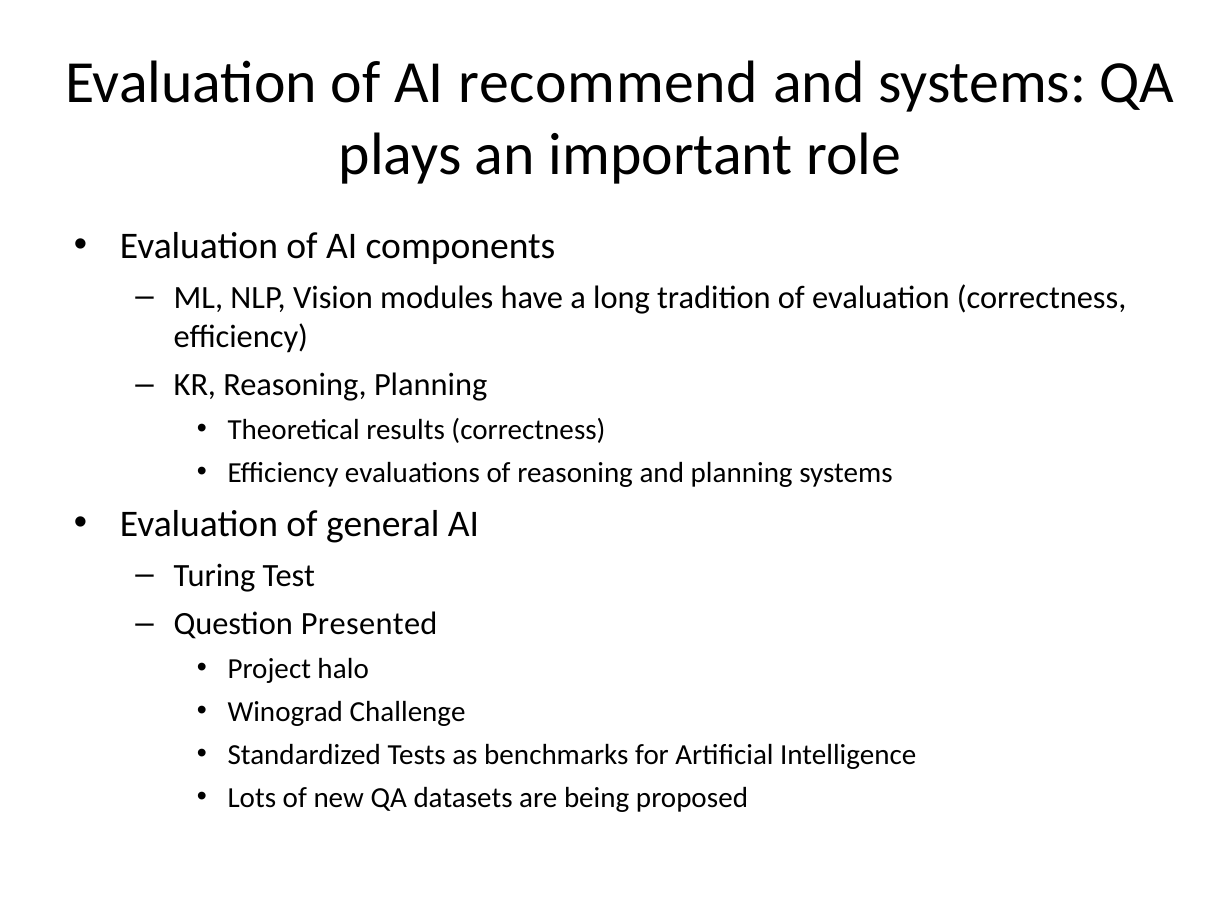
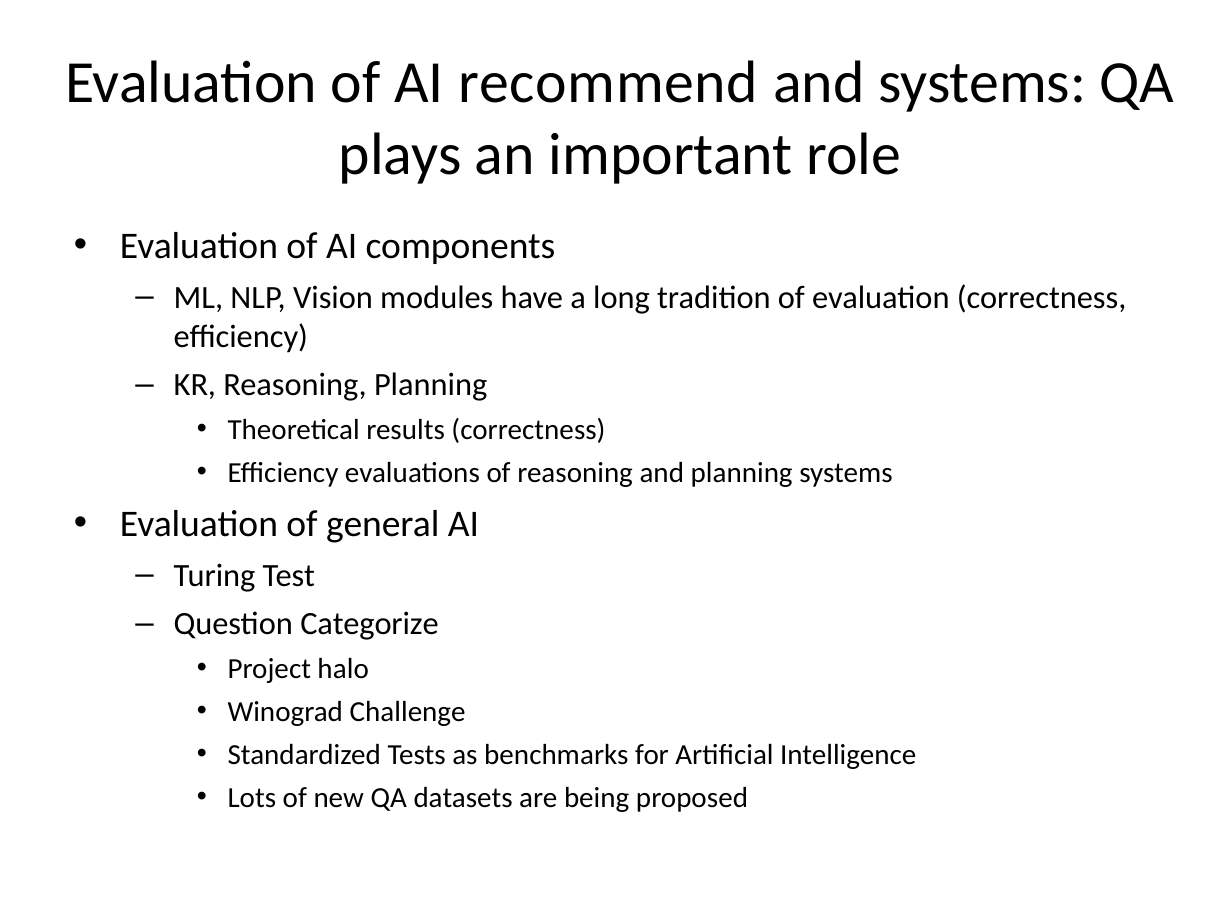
Presented: Presented -> Categorize (369, 624)
